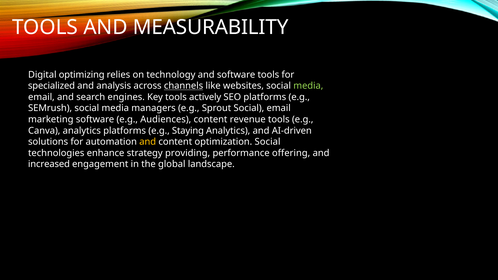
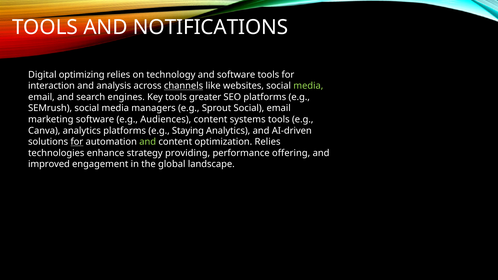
MEASURABILITY: MEASURABILITY -> NOTIFICATIONS (211, 27)
specialized: specialized -> interaction (51, 86)
actively: actively -> greater (205, 97)
revenue: revenue -> systems (248, 119)
for underline: none -> present (77, 142)
and colour: yellow -> light green (148, 142)
optimization Social: Social -> Relies (268, 142)
increased: increased -> improved (49, 164)
